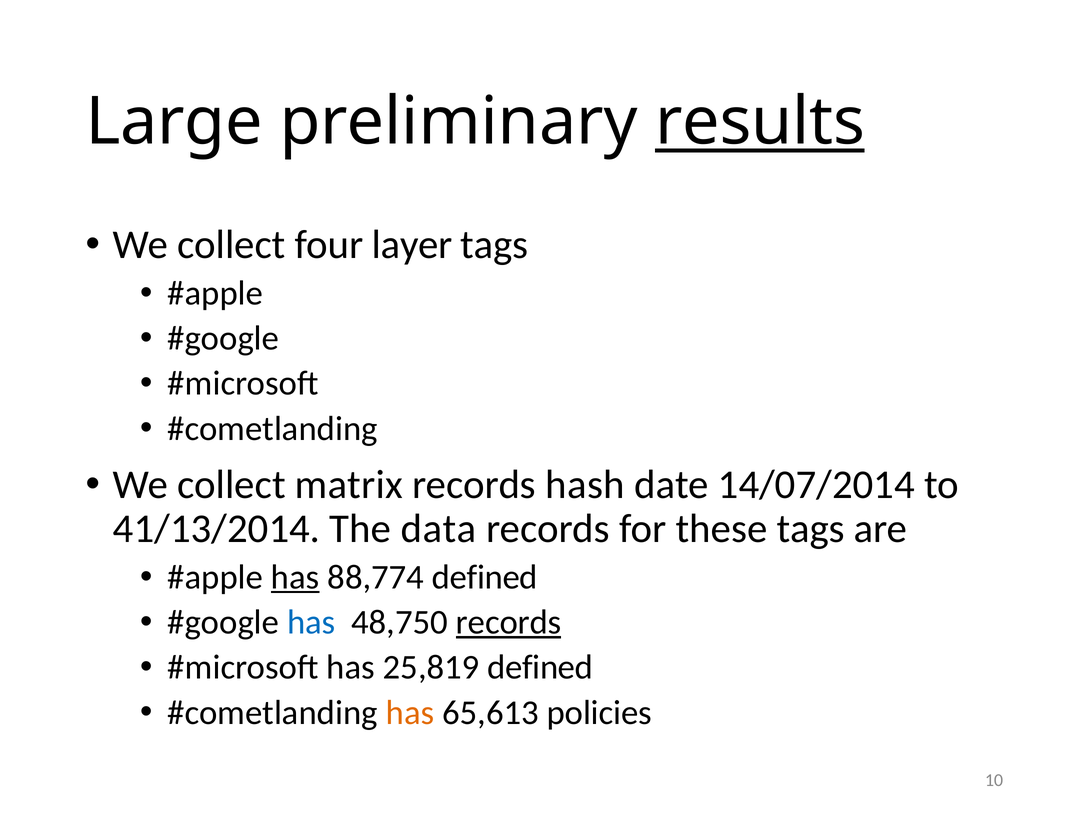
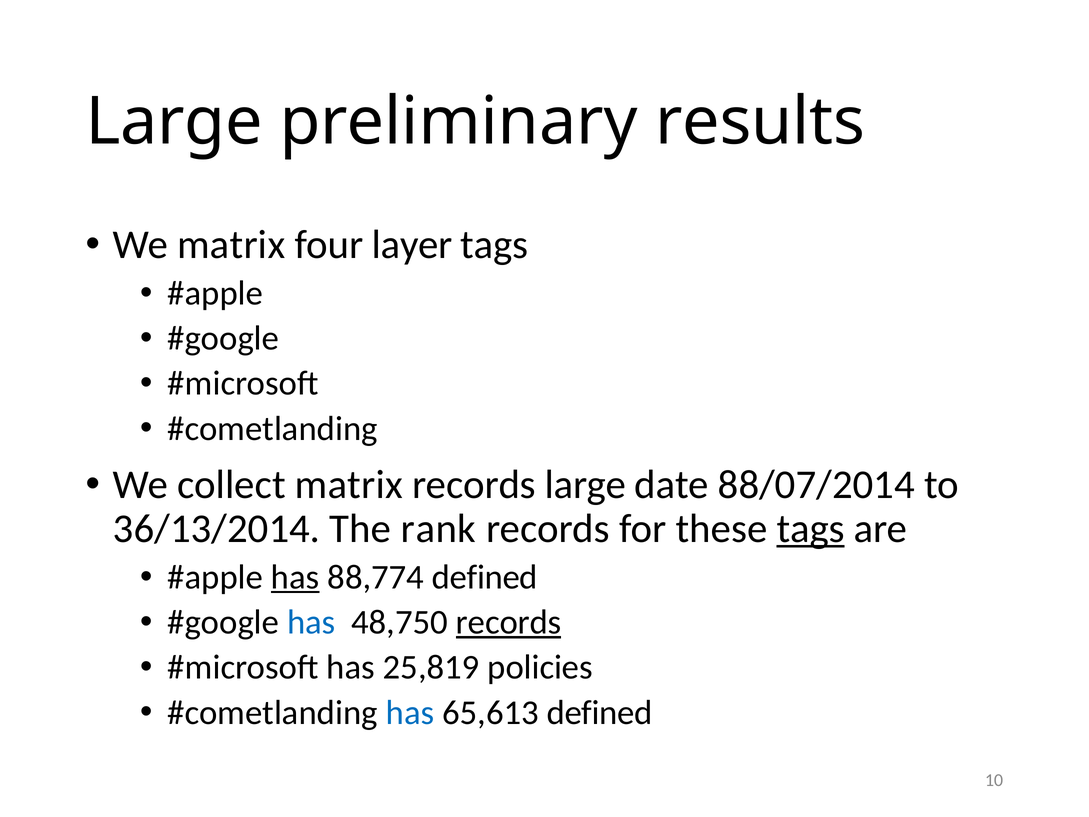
results underline: present -> none (760, 122)
collect: collect -> matrix (231, 245)
records hash: hash -> large (585, 484)
14/07/2014: 14/07/2014 -> 88/07/2014 (816, 484)
41/13/2014: 41/13/2014 -> 36/13/2014 (217, 529)
data: data -> rank (438, 529)
tags underline: none -> present (811, 529)
25,819 defined: defined -> policies (540, 667)
has colour: orange -> blue (410, 712)
65,613 policies: policies -> defined (600, 712)
